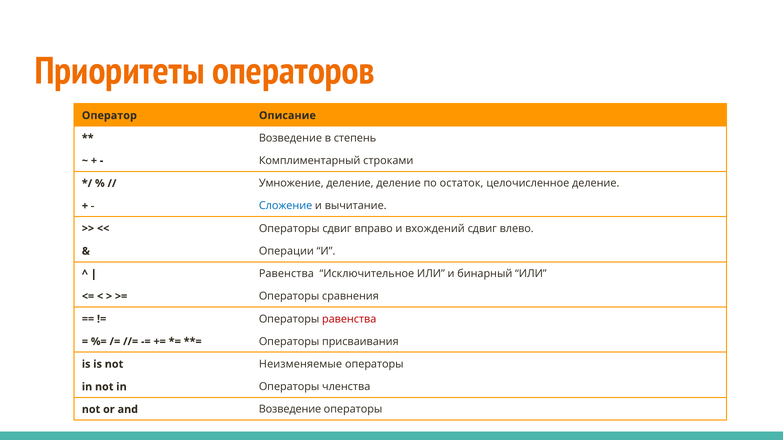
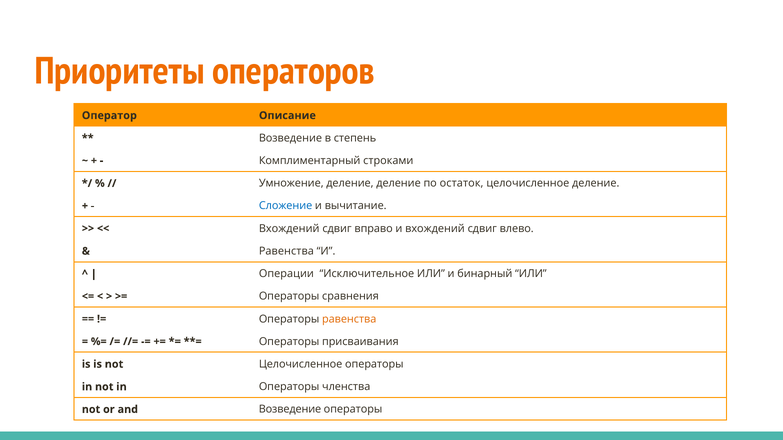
Операторы: Операторы -> Вхождений (289, 229)
Операции: Операции -> Равенства (286, 251)
Равенства: Равенства -> Операции (286, 274)
равенства colour: red -> orange (349, 319)
not Неизменяемые: Неизменяемые -> Целочисленное (301, 365)
